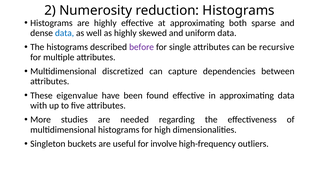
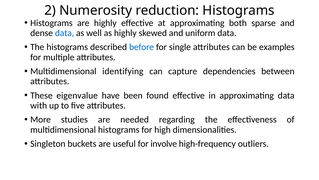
before colour: purple -> blue (142, 47)
recursive: recursive -> examples (277, 47)
discretized: discretized -> identifying (123, 71)
